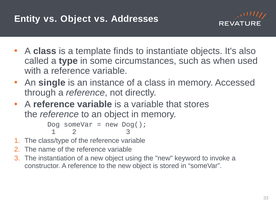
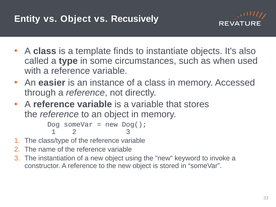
Addresses: Addresses -> Recusively (135, 19)
single: single -> easier (52, 83)
